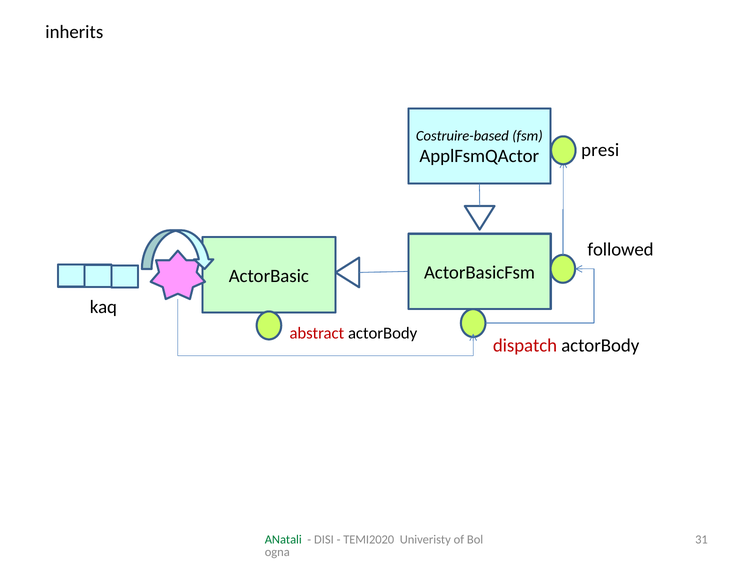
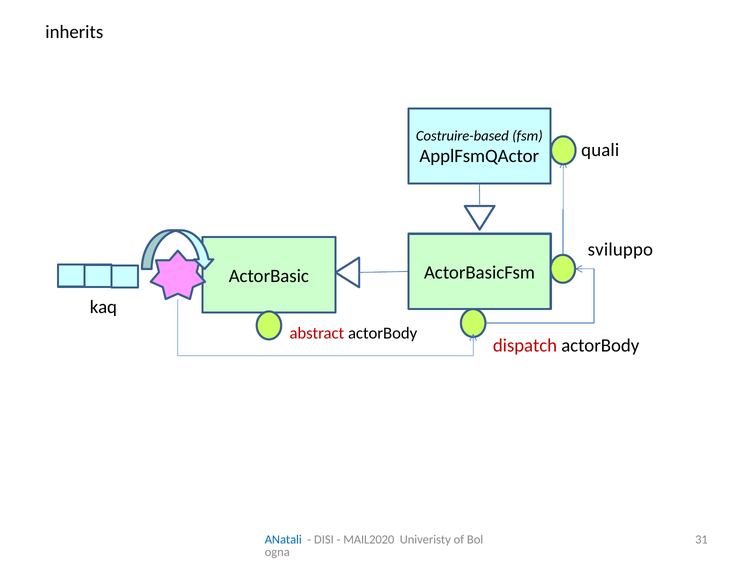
presi: presi -> quali (600, 150)
followed: followed -> sviluppo (620, 249)
ANatali colour: green -> blue (283, 539)
TEMI2020: TEMI2020 -> MAIL2020 (369, 539)
